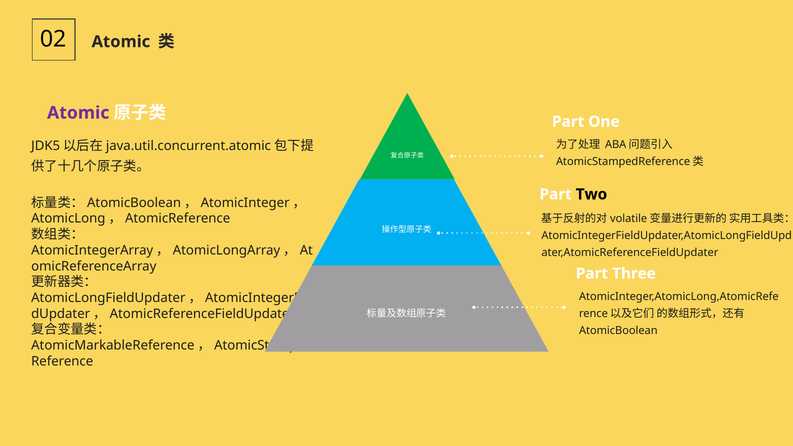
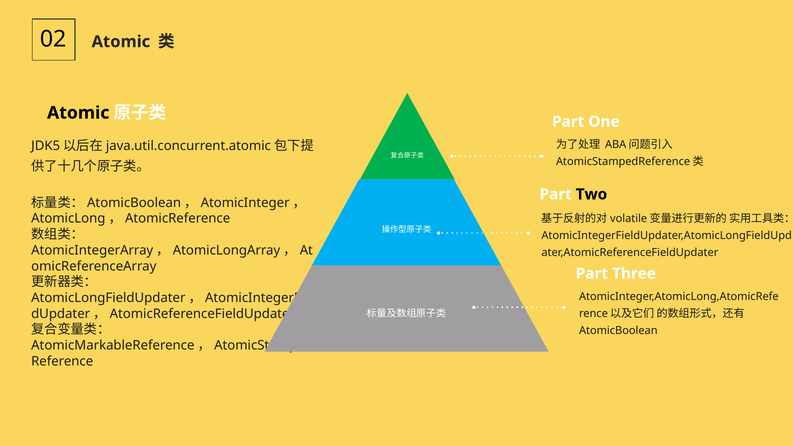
Atomic colour: purple -> black (78, 113)
